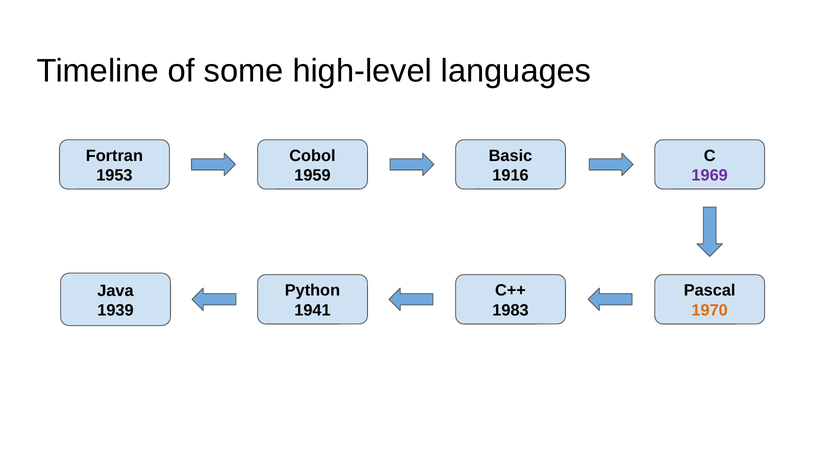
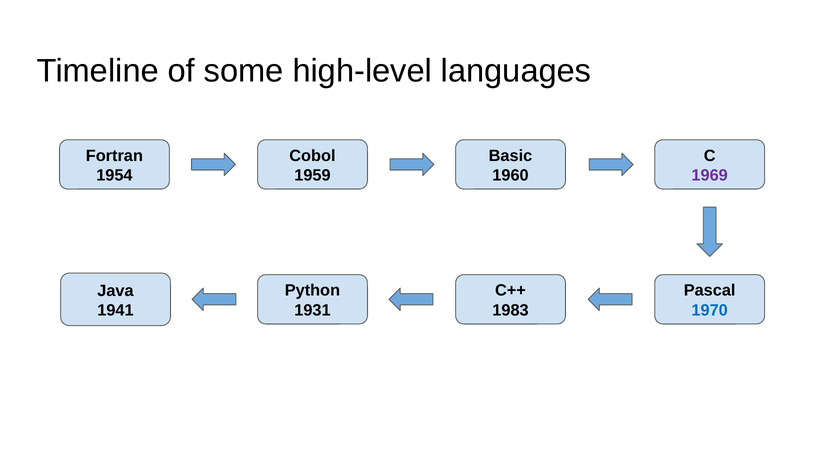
1953: 1953 -> 1954 (114, 175)
1916: 1916 -> 1960 (511, 175)
1941: 1941 -> 1931 (312, 310)
1970 colour: orange -> blue (710, 310)
1939: 1939 -> 1941 (115, 310)
